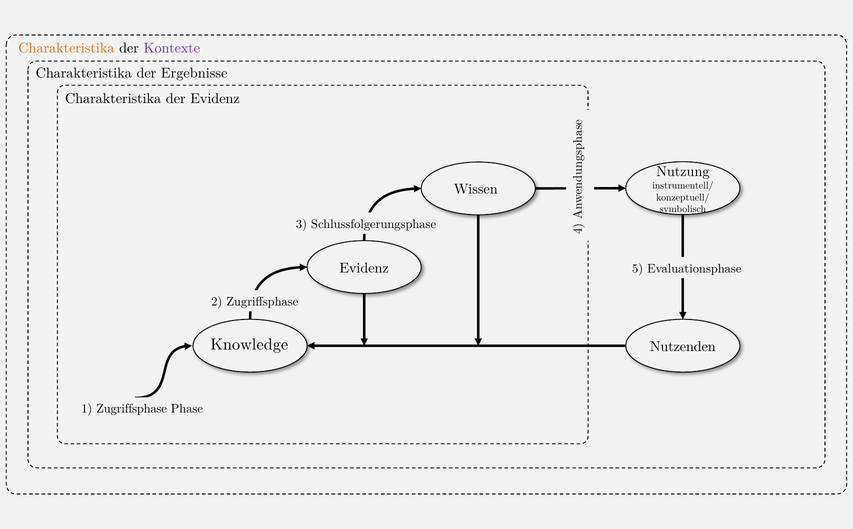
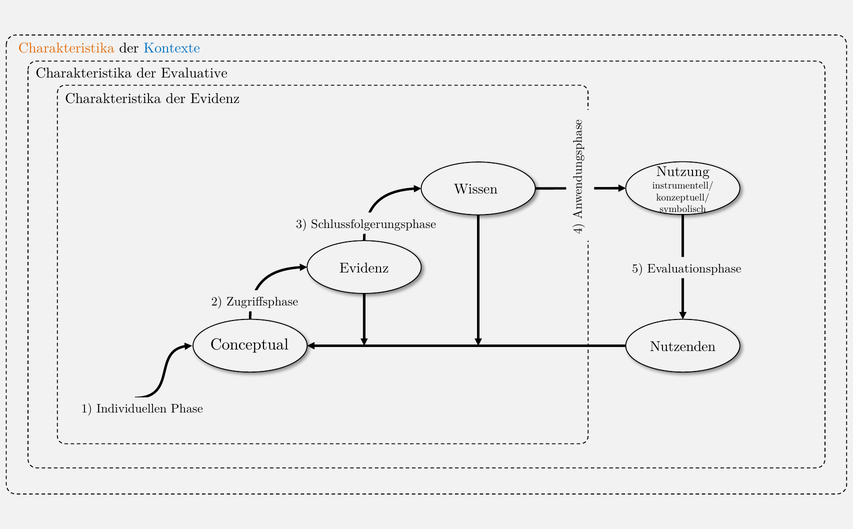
Kontexte colour: purple -> blue (172, 48)
Ergebnisse: Ergebnisse -> Evaluative (194, 73)
Knowledge: Knowledge -> Conceptual (249, 344)
1 Zugriffsphase: Zugriffsphase -> Individuellen (132, 409)
